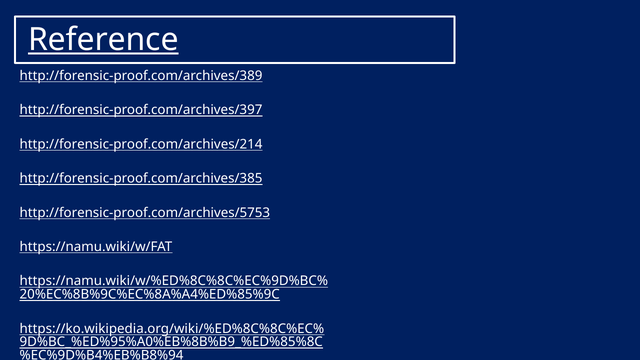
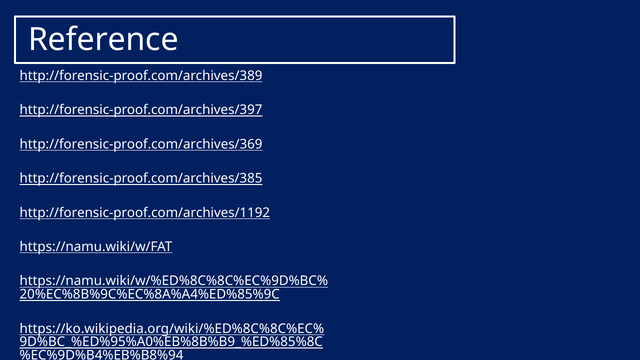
Reference underline: present -> none (103, 40)
http://forensic-proof.com/archives/214: http://forensic-proof.com/archives/214 -> http://forensic-proof.com/archives/369 (141, 144)
http://forensic-proof.com/archives/5753: http://forensic-proof.com/archives/5753 -> http://forensic-proof.com/archives/1192 (145, 213)
